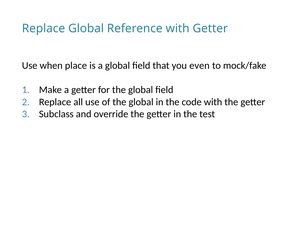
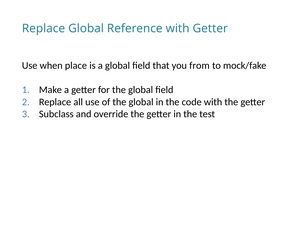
even: even -> from (199, 65)
